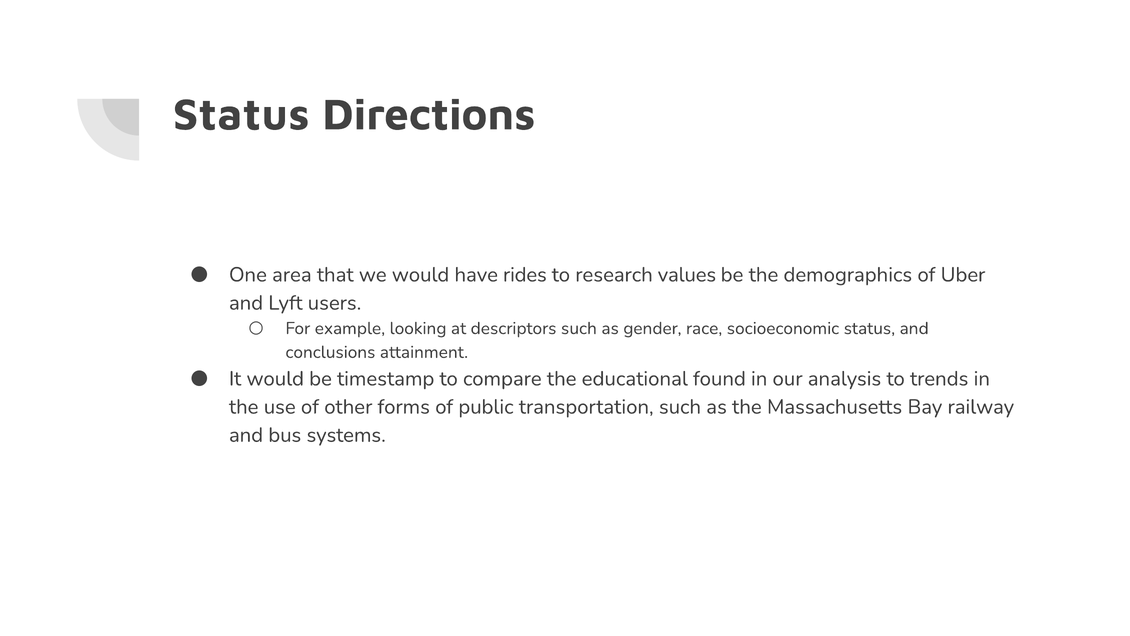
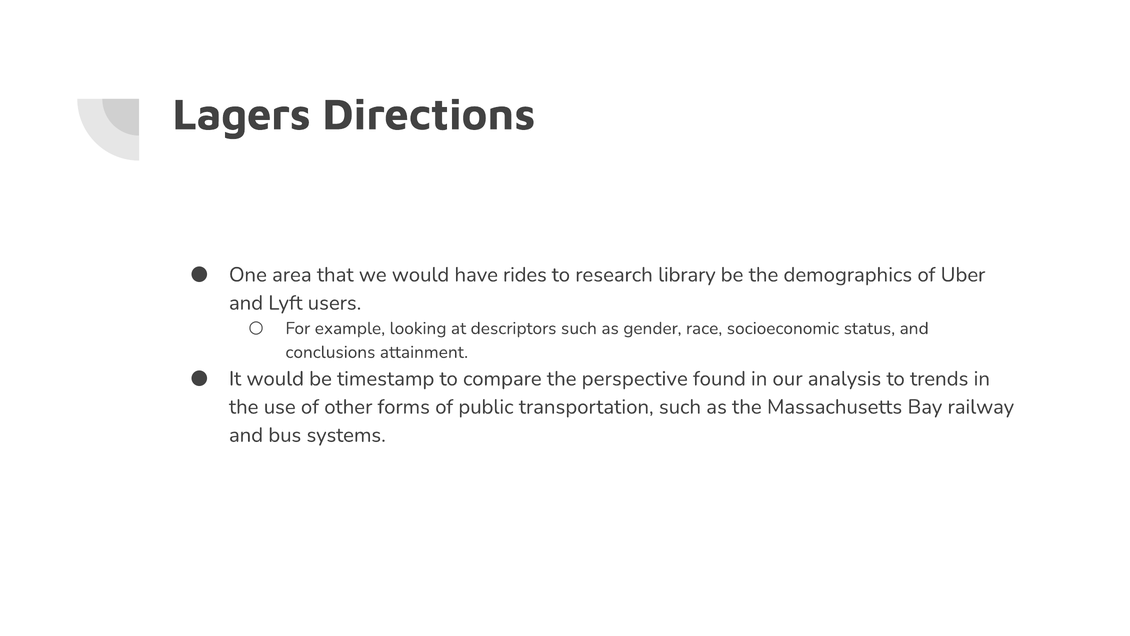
Status: Status -> Lagers (242, 115)
values: values -> library (687, 275)
educational: educational -> perspective (635, 378)
